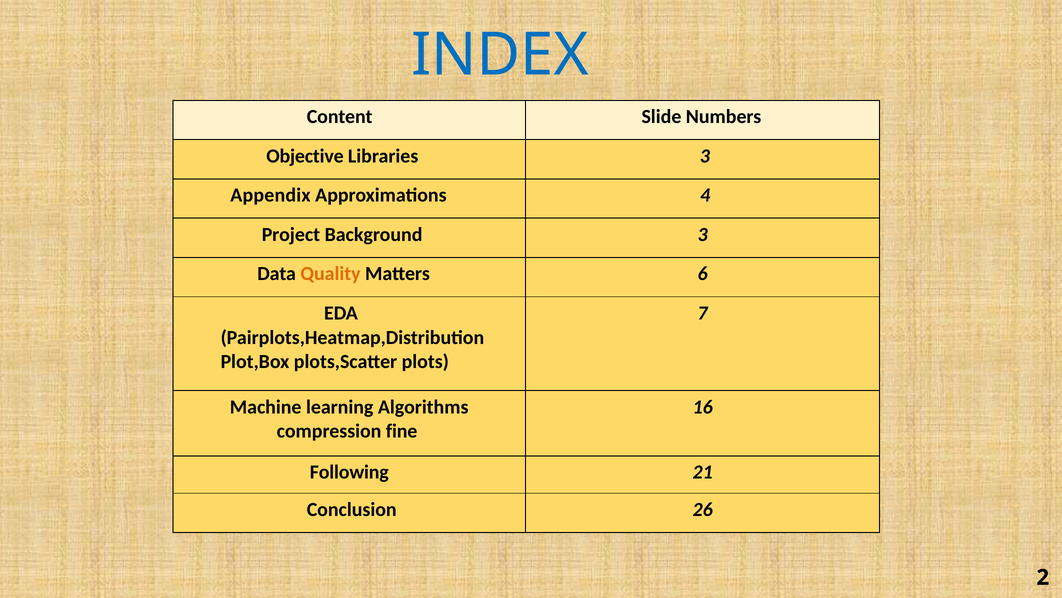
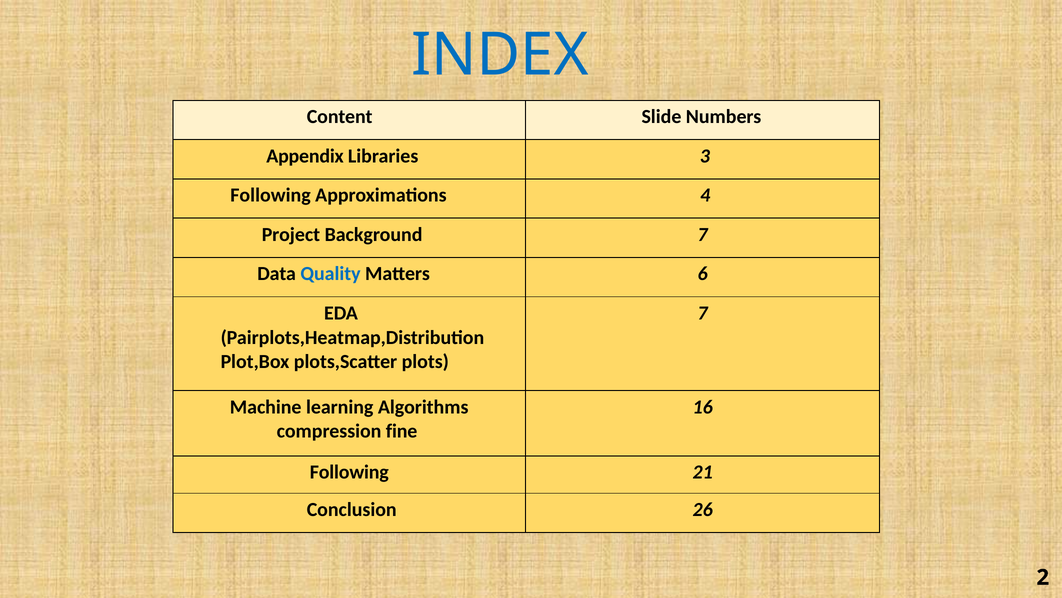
Objective: Objective -> Appendix (305, 156)
Appendix: Appendix -> Following (271, 195)
Background 3: 3 -> 7 (703, 234)
Quality colour: orange -> blue (331, 274)
